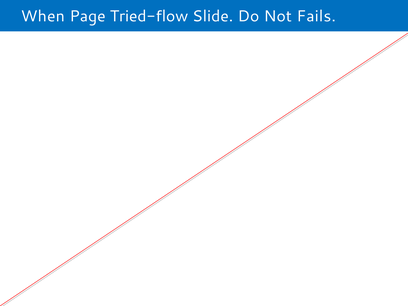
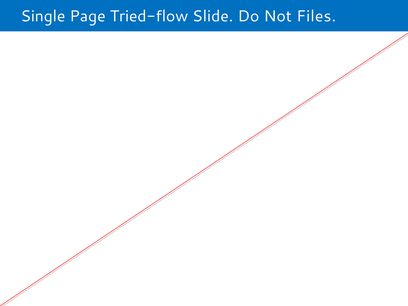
When: When -> Single (43, 16)
Fails: Fails -> Files (316, 16)
